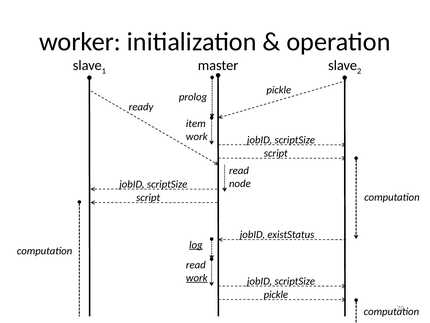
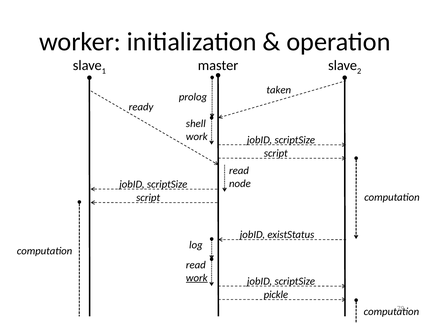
pickle: pickle -> taken (279, 90)
item: item -> shell (196, 123)
log underline: present -> none (196, 244)
